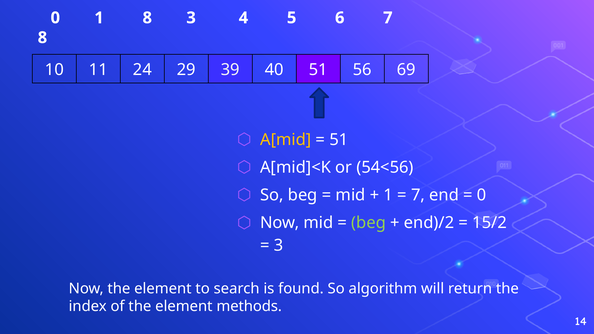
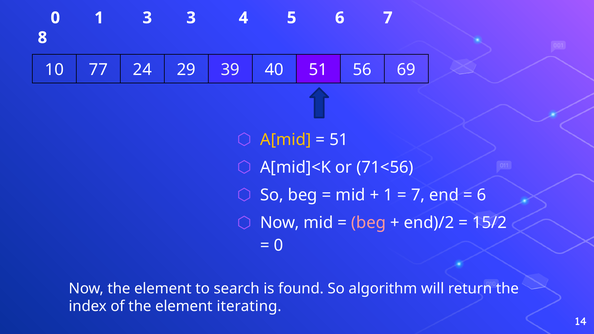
1 8: 8 -> 3 (147, 18)
11: 11 -> 77 (98, 70)
54<56: 54<56 -> 71<56 (385, 167)
0: 0 -> 6 (482, 195)
beg colour: light green -> pink (369, 223)
3: 3 -> 0 (279, 246)
methods: methods -> iterating (249, 307)
